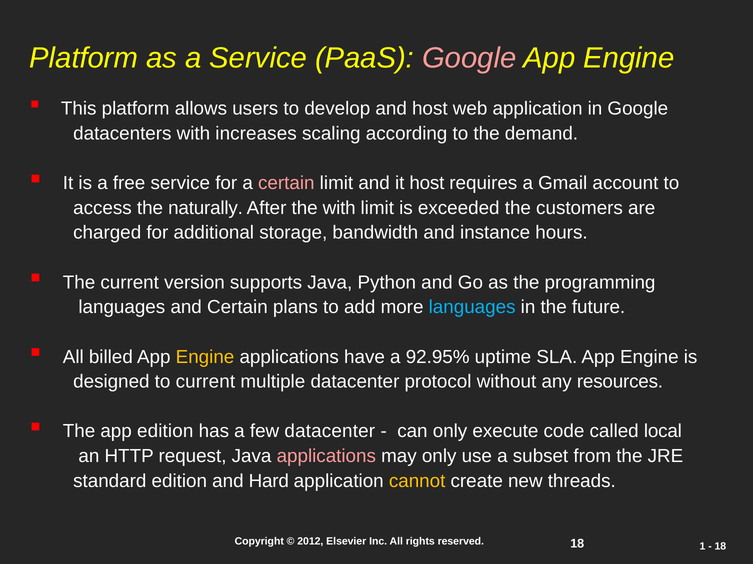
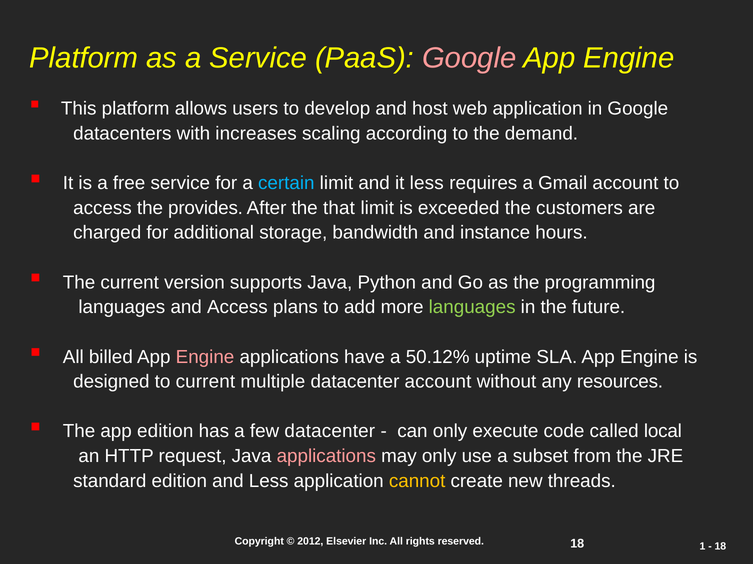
certain colour: pink -> light blue (286, 183)
it host: host -> less (427, 183)
naturally: naturally -> provides (206, 208)
the with: with -> that (339, 208)
and Certain: Certain -> Access (237, 308)
languages colour: light blue -> light green (472, 308)
Engine colour: yellow -> pink (205, 357)
92.95%: 92.95% -> 50.12% (438, 357)
datacenter protocol: protocol -> account (438, 382)
and Hard: Hard -> Less (269, 481)
